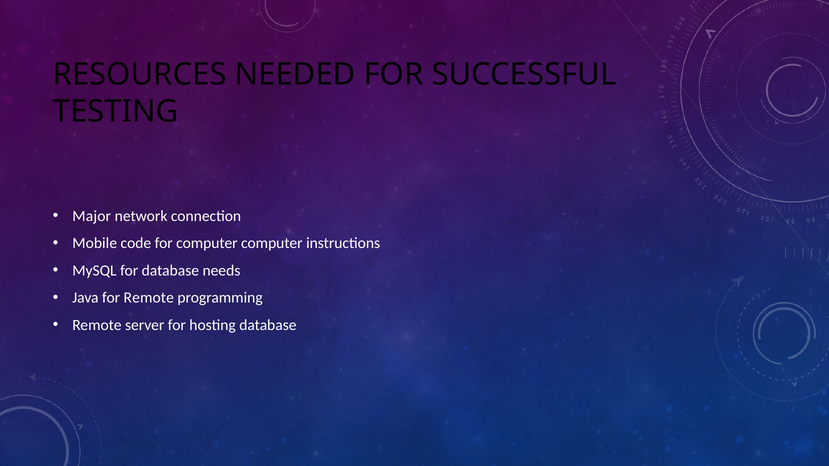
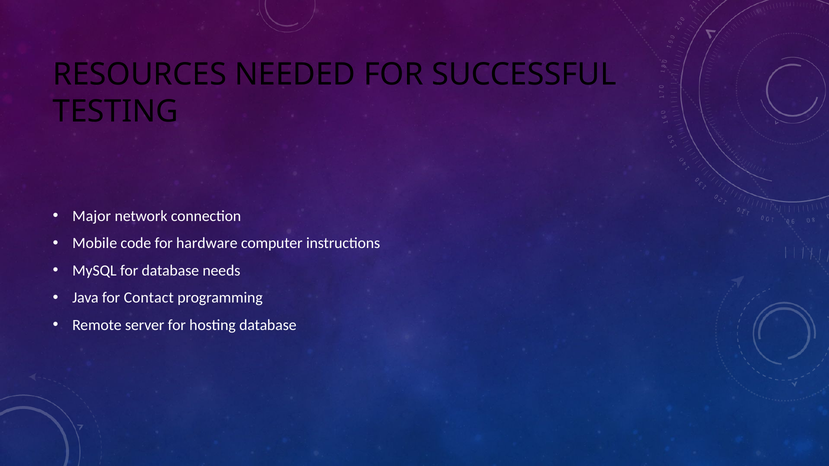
for computer: computer -> hardware (207, 243)
for Remote: Remote -> Contact (149, 298)
